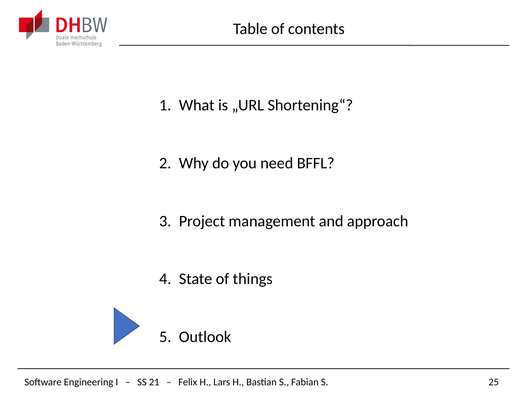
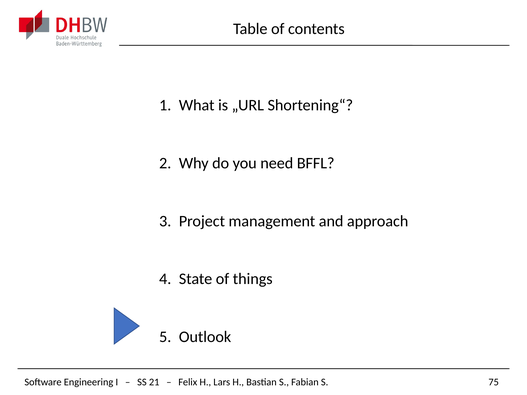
25: 25 -> 75 (494, 382)
